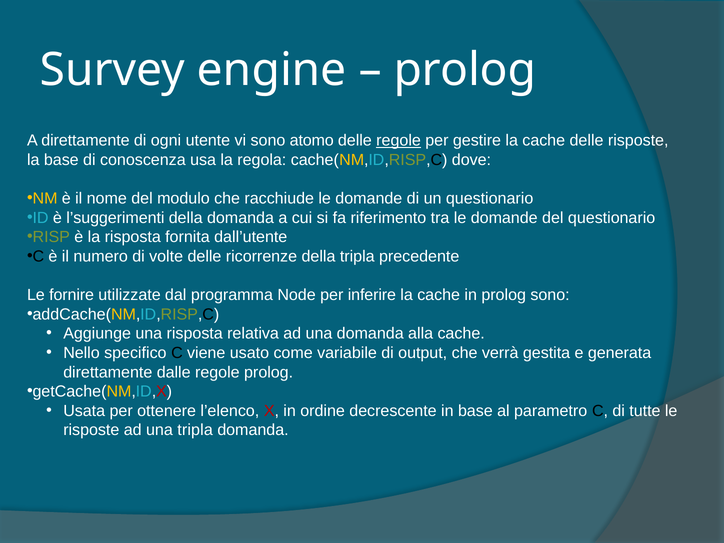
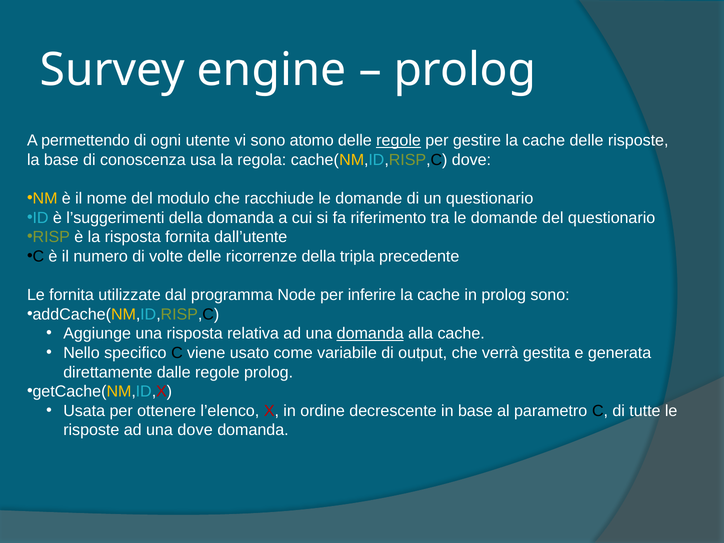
A direttamente: direttamente -> permettendo (85, 141)
Le fornire: fornire -> fornita (72, 295)
domanda underline: none -> present (370, 334)
una tripla: tripla -> dove (195, 430)
